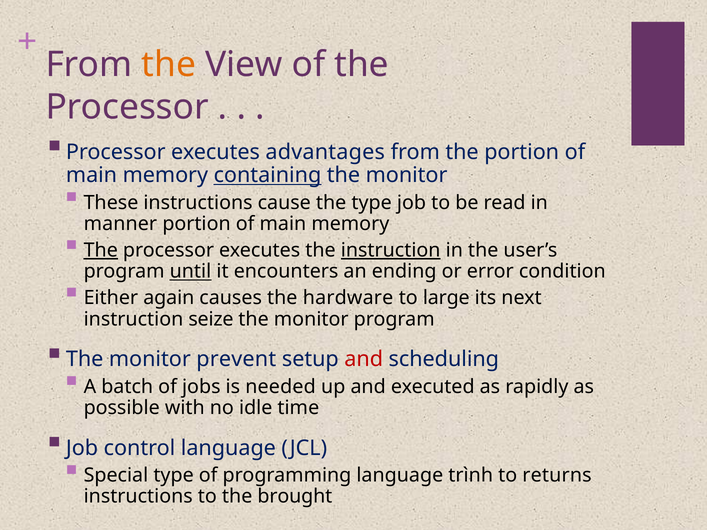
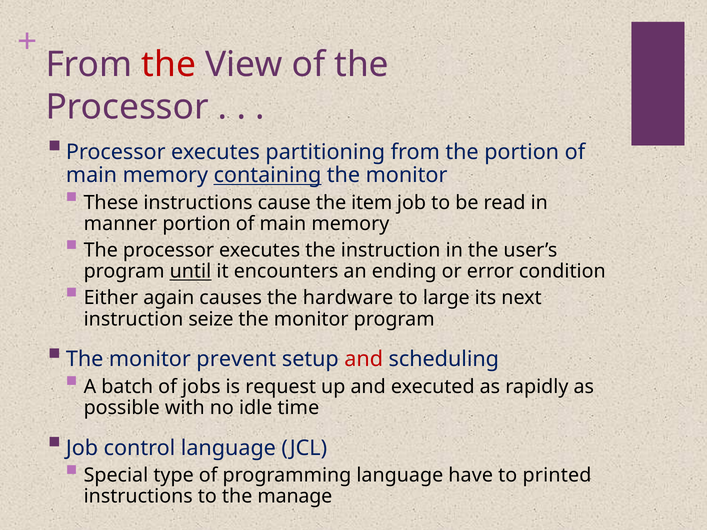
the colour: orange -> red (169, 65)
advantages: advantages -> partitioning (325, 152)
the type: type -> item (372, 203)
The underline: present -> none (101, 250)
instruction underline: present -> none (391, 250)
needed: needed -> request (281, 387)
trình: trình -> have (471, 475)
returns: returns -> printed (557, 475)
brought: brought -> manage (295, 497)
